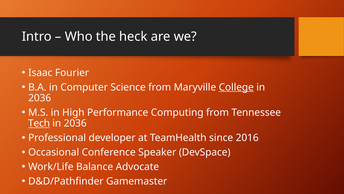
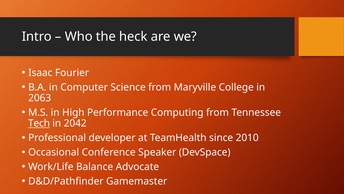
College underline: present -> none (236, 87)
2036: 2036 -> 2063 (40, 98)
2036: 2036 -> 2042 (75, 123)
2016: 2016 -> 2010 (247, 138)
